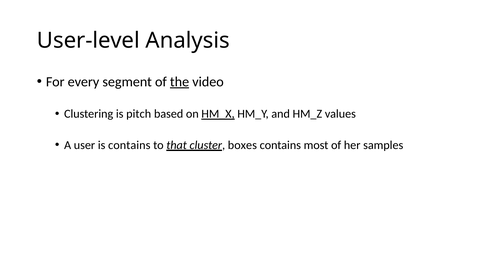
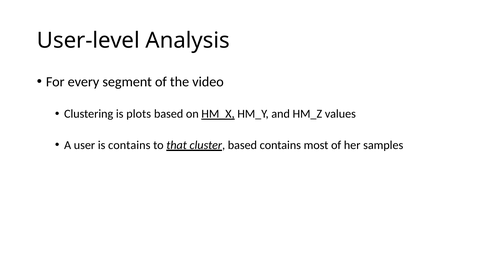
the underline: present -> none (180, 82)
pitch: pitch -> plots (139, 114)
cluster boxes: boxes -> based (242, 145)
